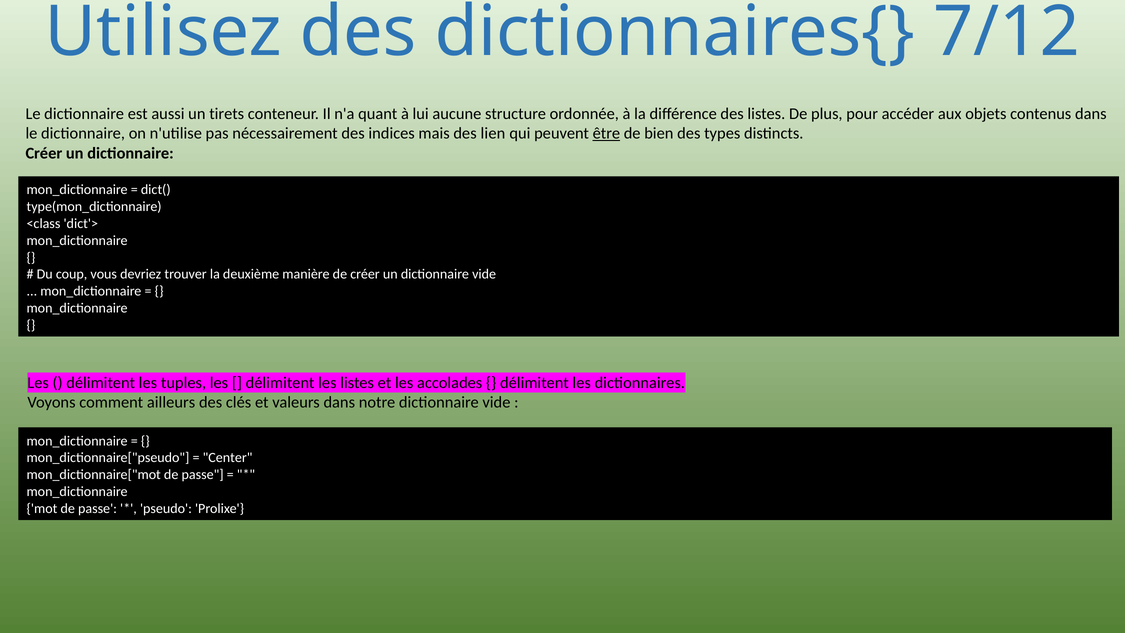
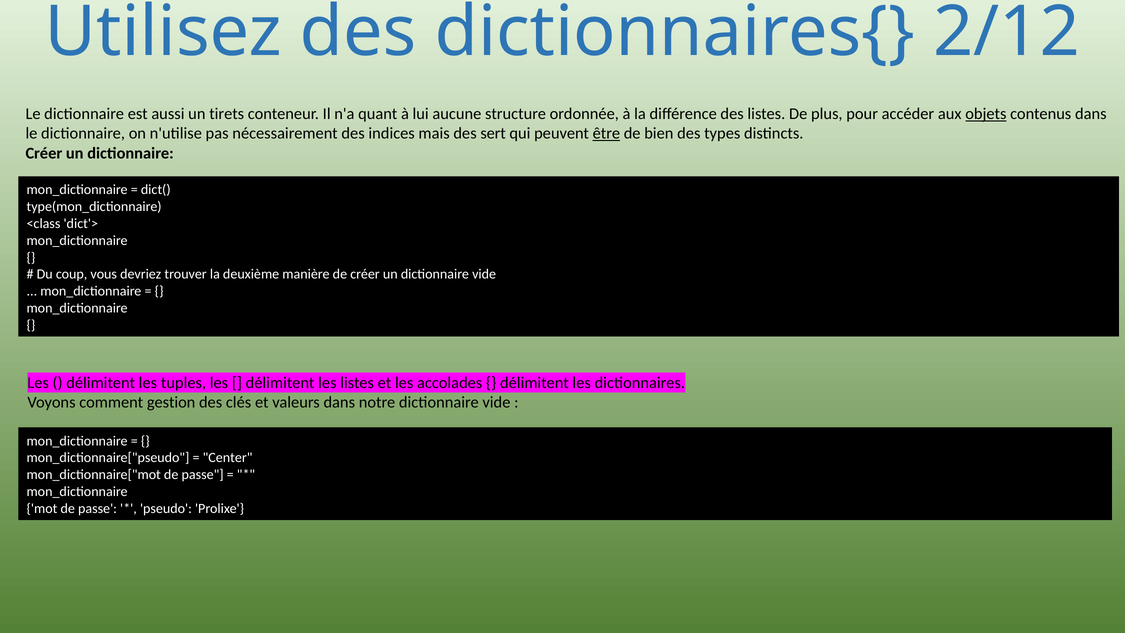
7/12: 7/12 -> 2/12 (1006, 32)
objets underline: none -> present (986, 114)
lien: lien -> sert (493, 134)
ailleurs: ailleurs -> gestion (171, 402)
